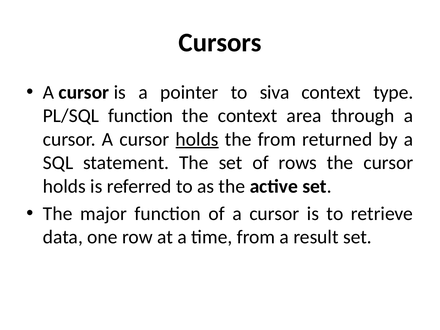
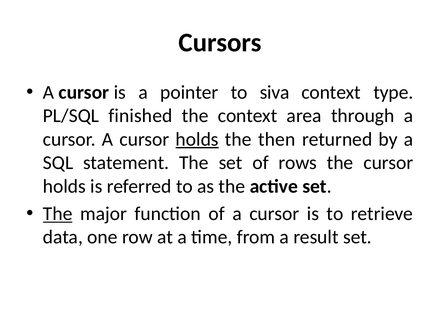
PL/SQL function: function -> finished (140, 116)
the from: from -> then (277, 139)
The underline: none -> present (58, 214)
